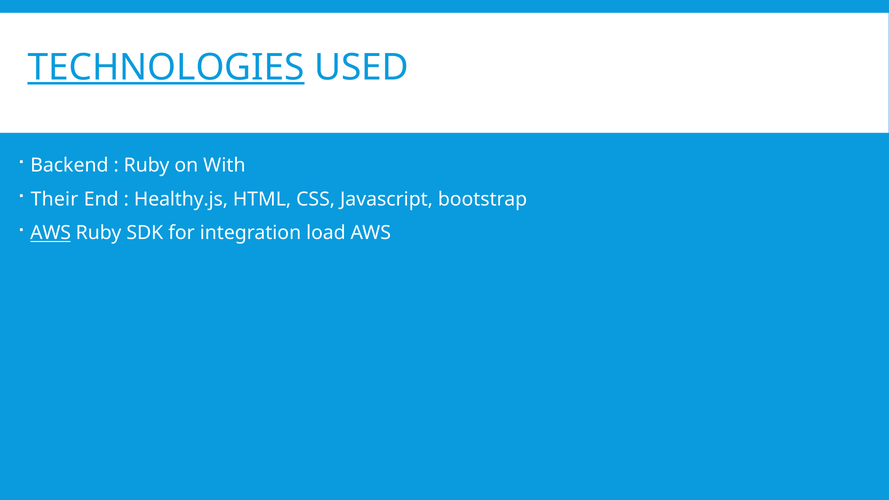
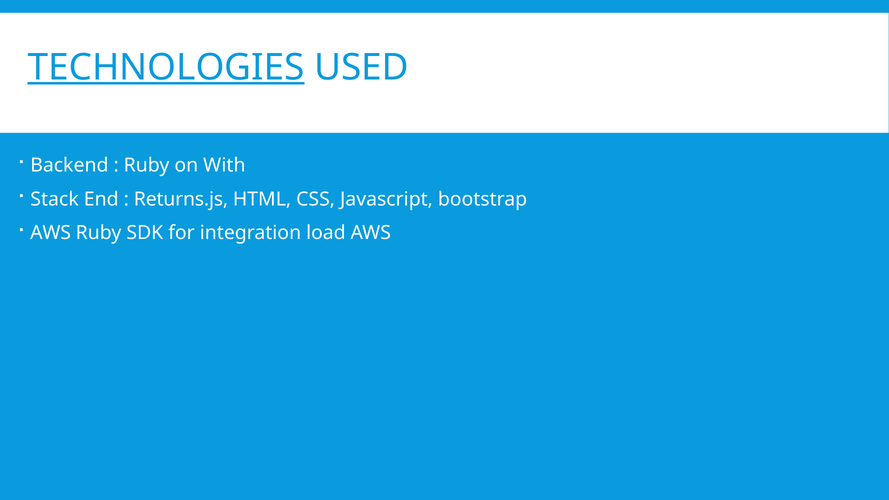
Their: Their -> Stack (55, 199)
Healthy.js: Healthy.js -> Returns.js (181, 199)
AWS underline: present -> none (51, 233)
